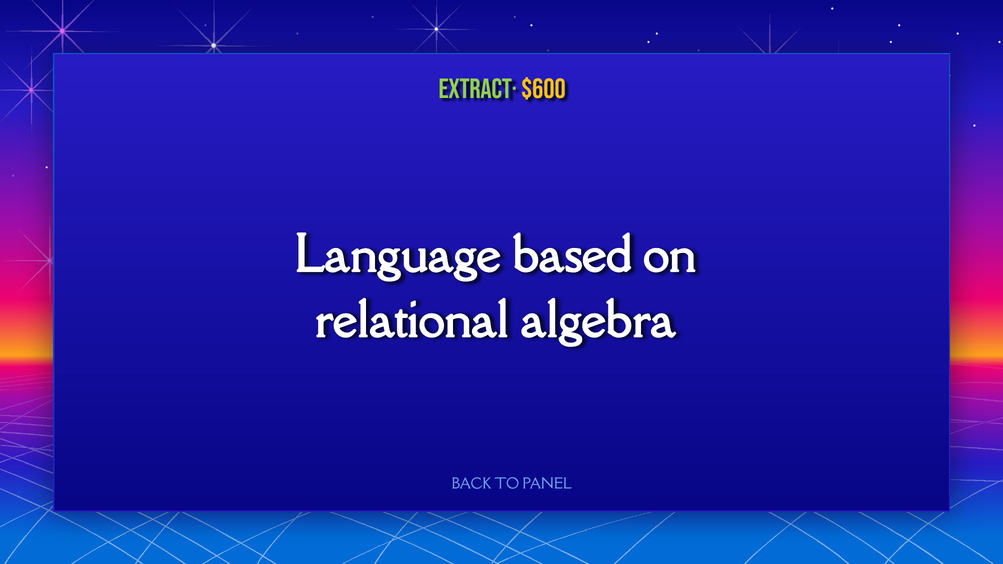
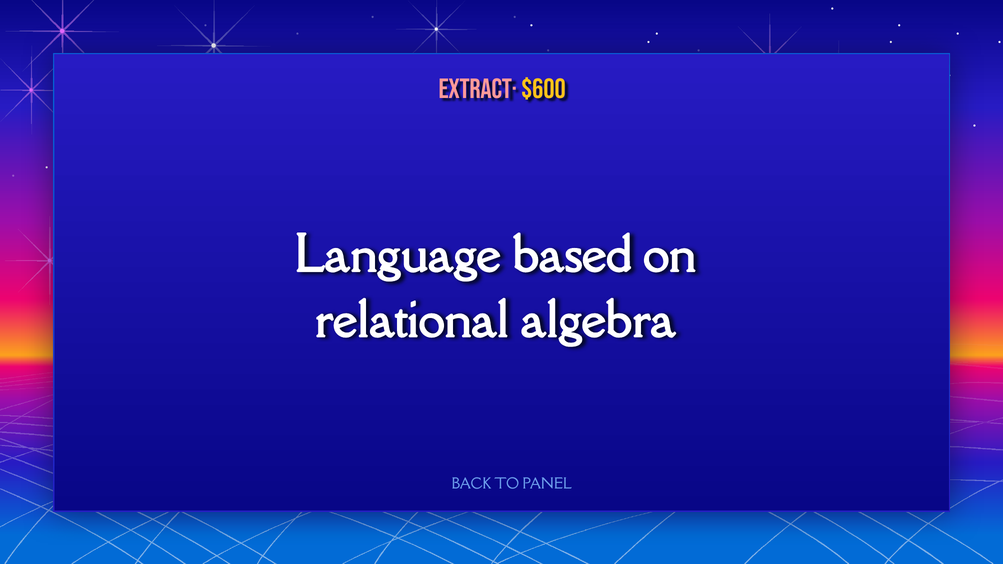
Extract· colour: light green -> pink (478, 89)
